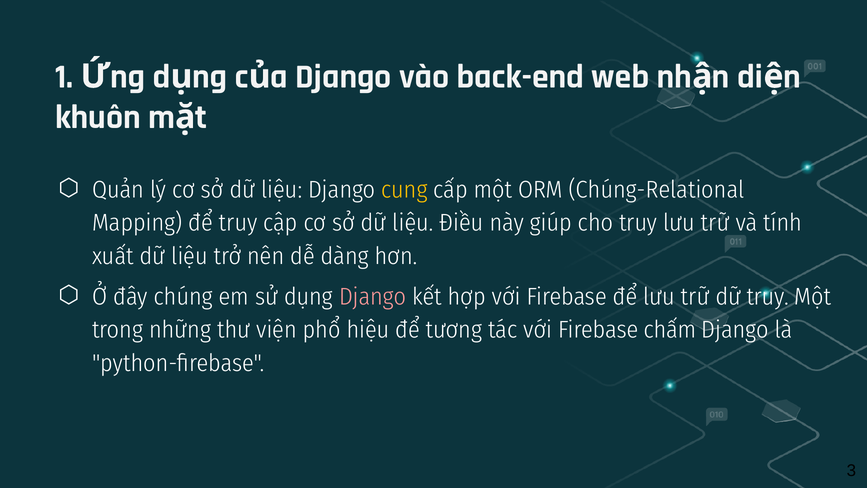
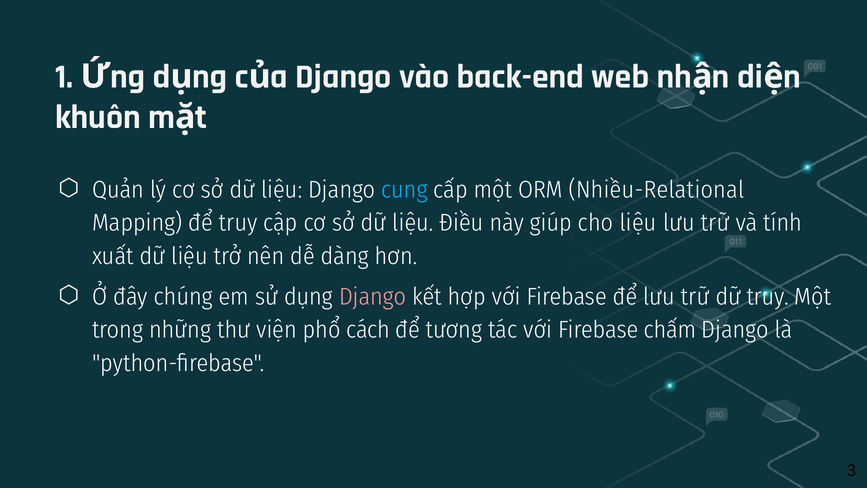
cung colour: yellow -> light blue (404, 189)
Chúng-Relational: Chúng-Relational -> Nhiều-Relational (657, 189)
cho truy: truy -> liệu (638, 223)
hiệu: hiệu -> cách (368, 330)
